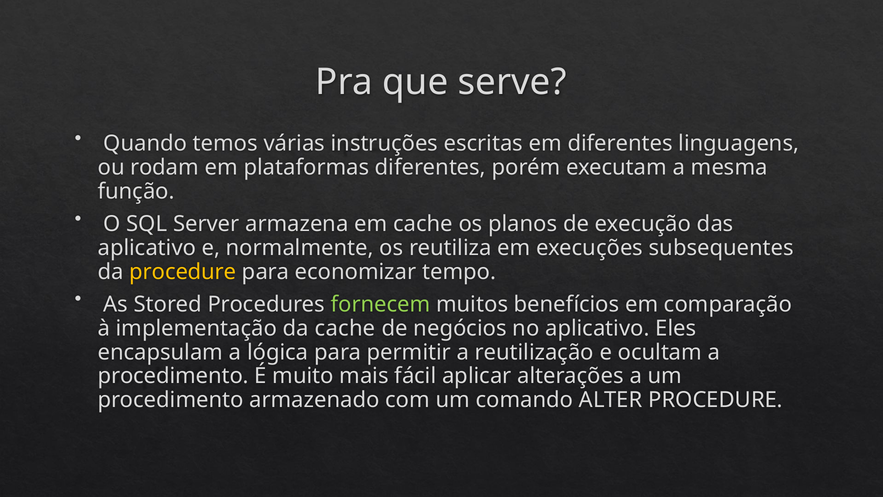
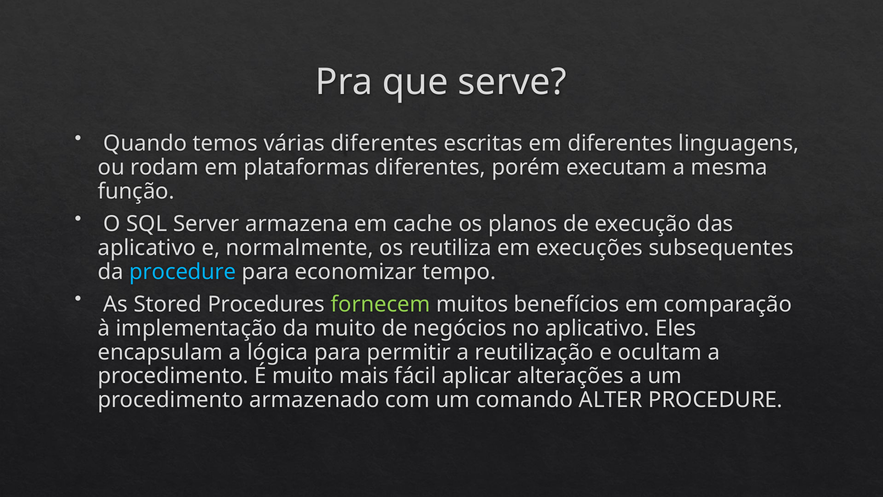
várias instruções: instruções -> diferentes (384, 144)
procedure colour: yellow -> light blue (183, 272)
da cache: cache -> muito (345, 328)
